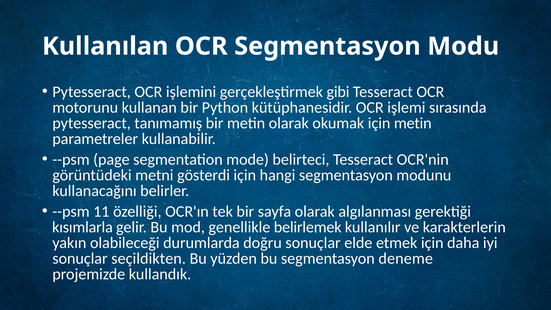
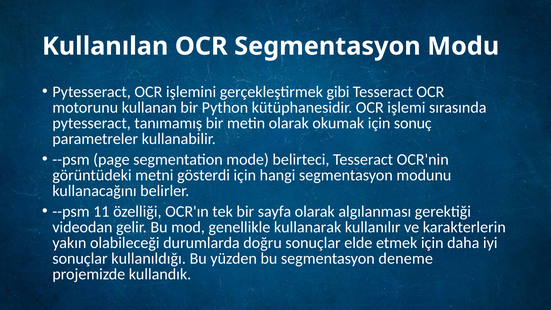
için metin: metin -> sonuç (413, 123)
kısımlarla: kısımlarla -> videodan (82, 227)
belirlemek: belirlemek -> kullanarak (308, 227)
seçildikten: seçildikten -> kullanıldığı (149, 258)
